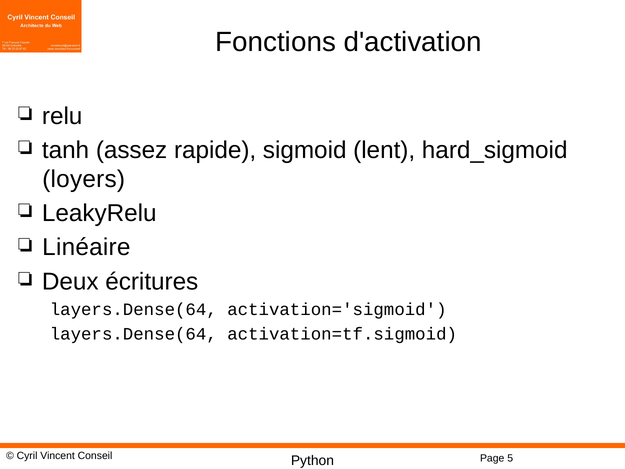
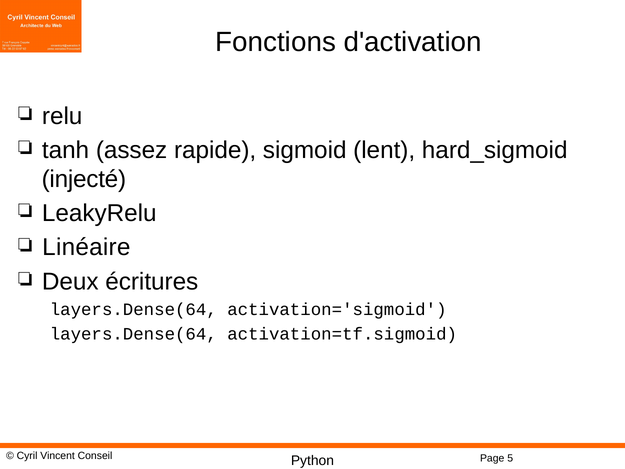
loyers: loyers -> injecté (84, 179)
